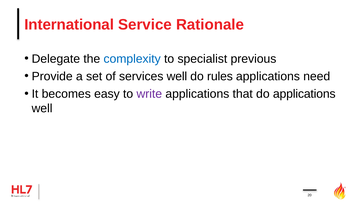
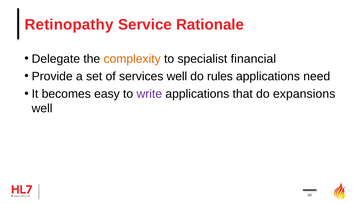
International: International -> Retinopathy (69, 25)
complexity colour: blue -> orange (132, 59)
previous: previous -> financial (253, 59)
do applications: applications -> expansions (304, 94)
